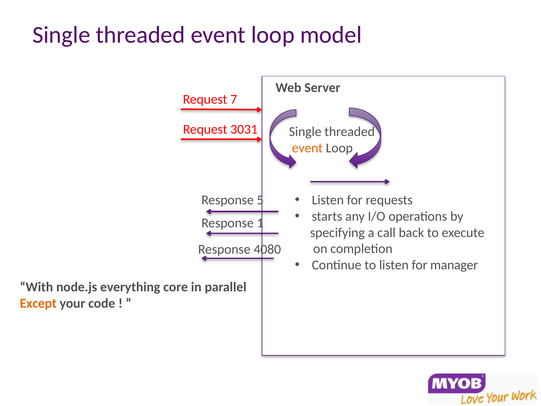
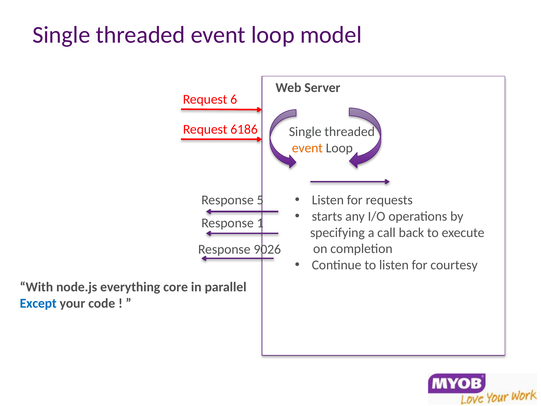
7: 7 -> 6 (234, 99)
3031: 3031 -> 6186 (244, 129)
4080: 4080 -> 9026 (267, 249)
manager: manager -> courtesy (454, 265)
Except colour: orange -> blue (38, 303)
